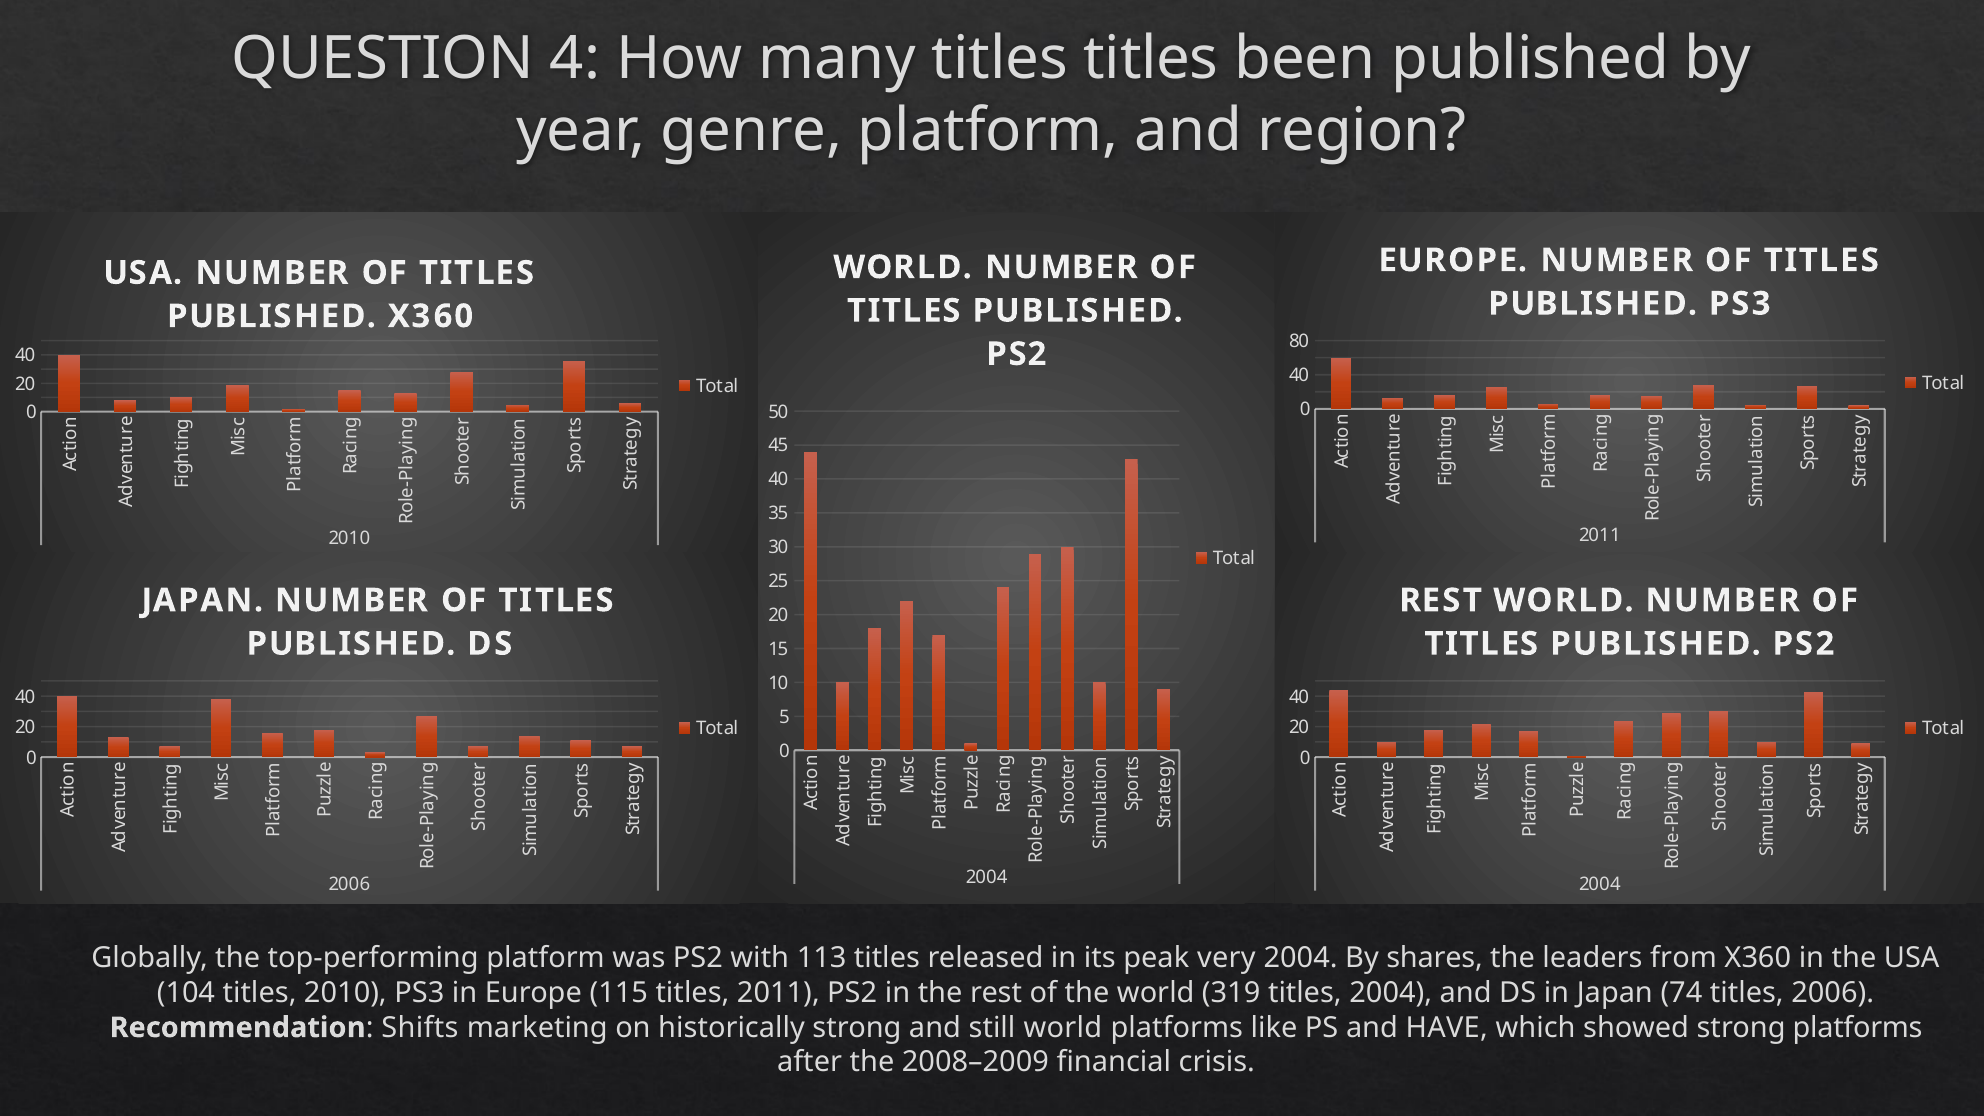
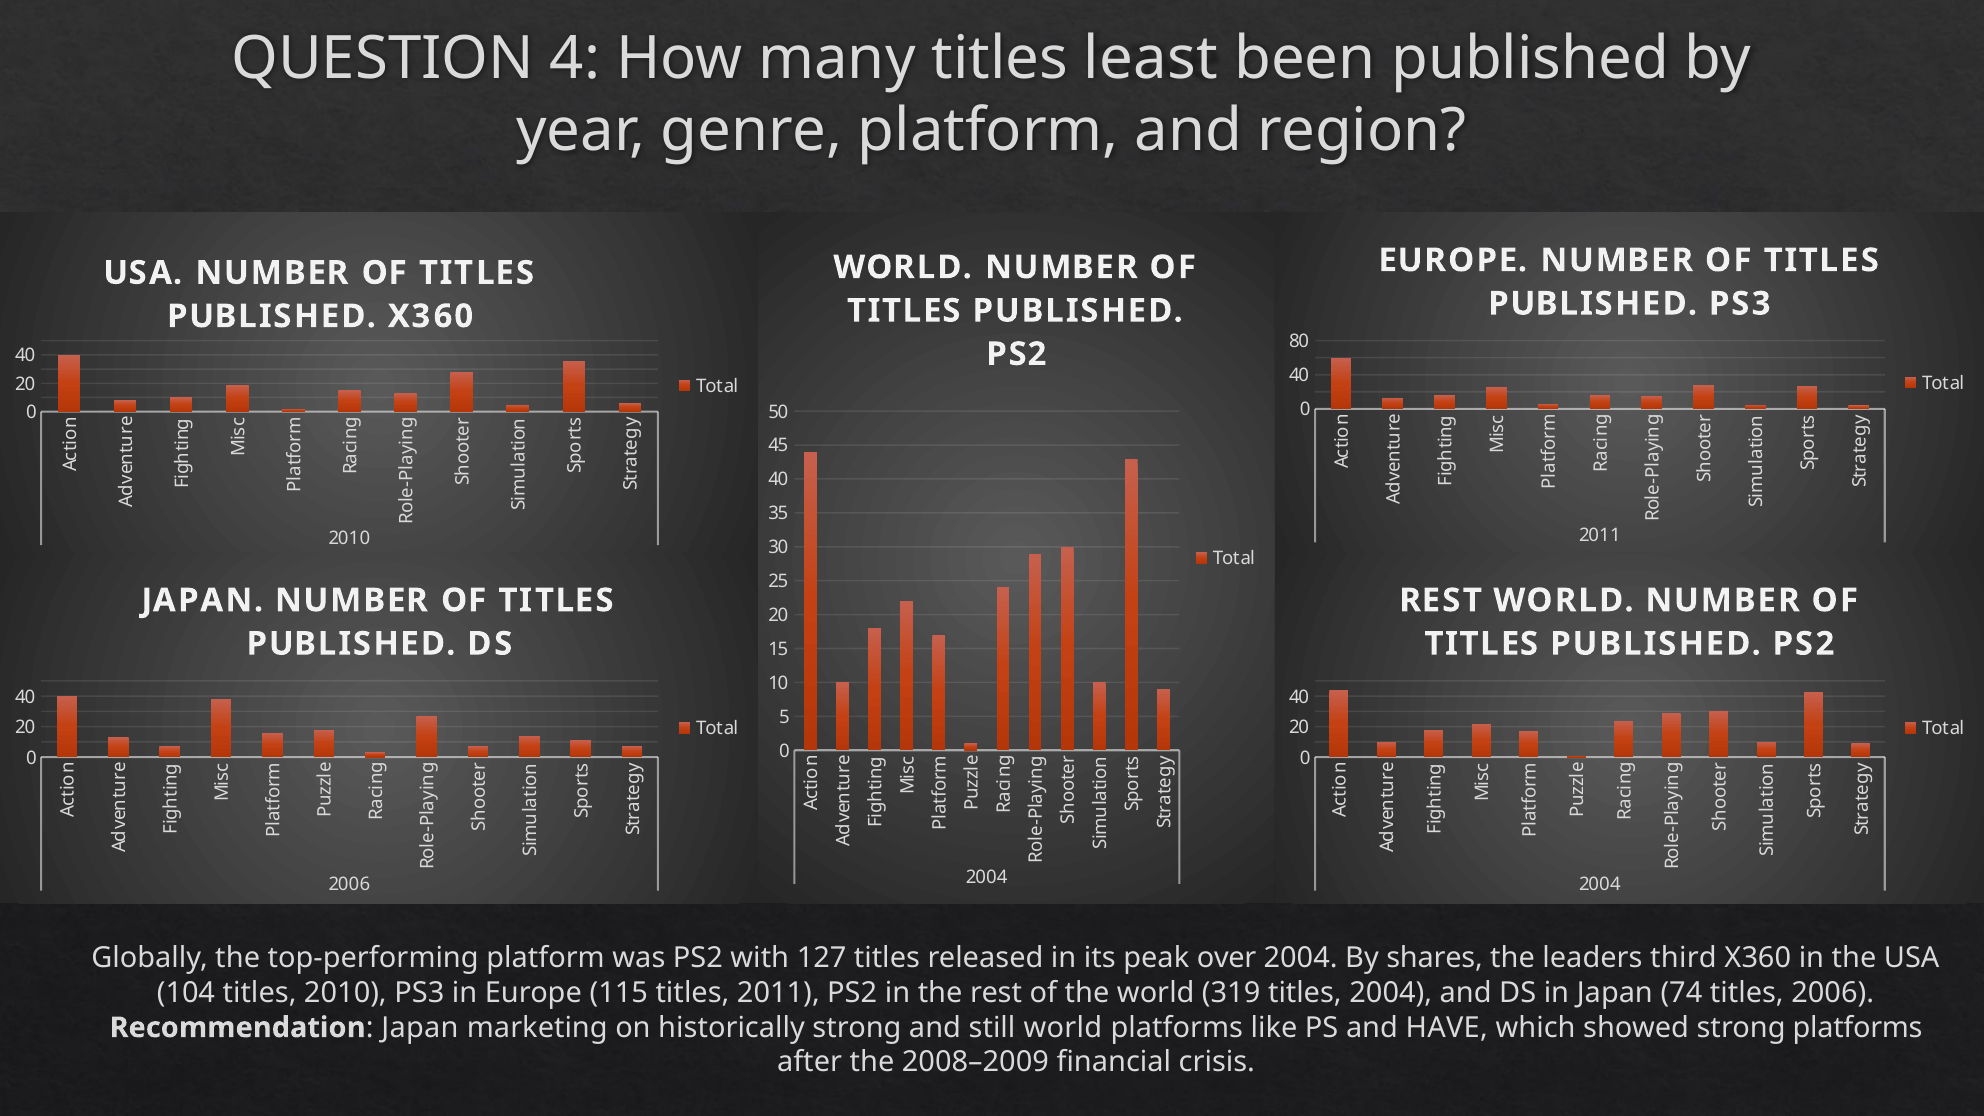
titles titles: titles -> least (1151, 59)
113: 113 -> 127 (822, 958)
very: very -> over (1227, 958)
from: from -> third (1683, 958)
Recommendation Shifts: Shifts -> Japan (420, 1028)
